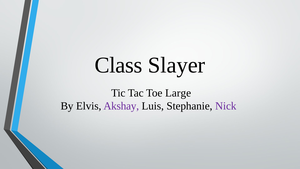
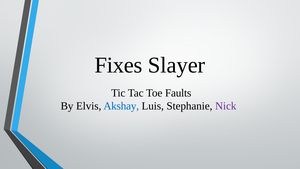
Class: Class -> Fixes (119, 65)
Large: Large -> Faults (178, 93)
Akshay colour: purple -> blue (121, 106)
